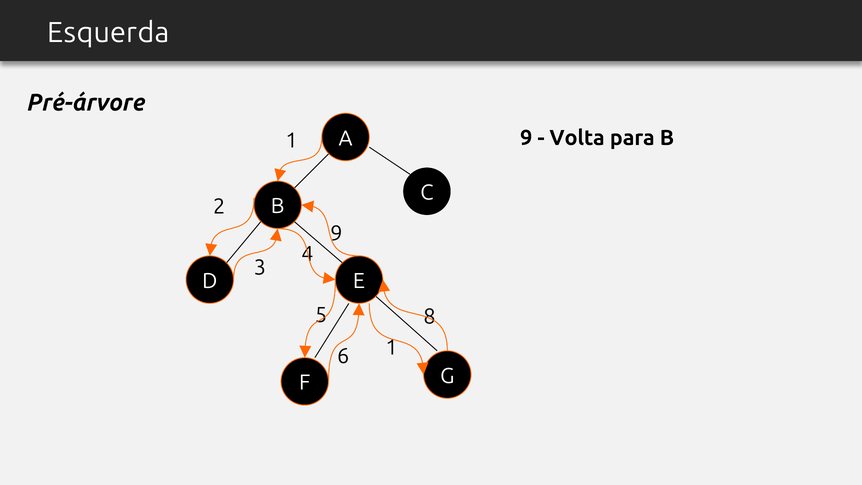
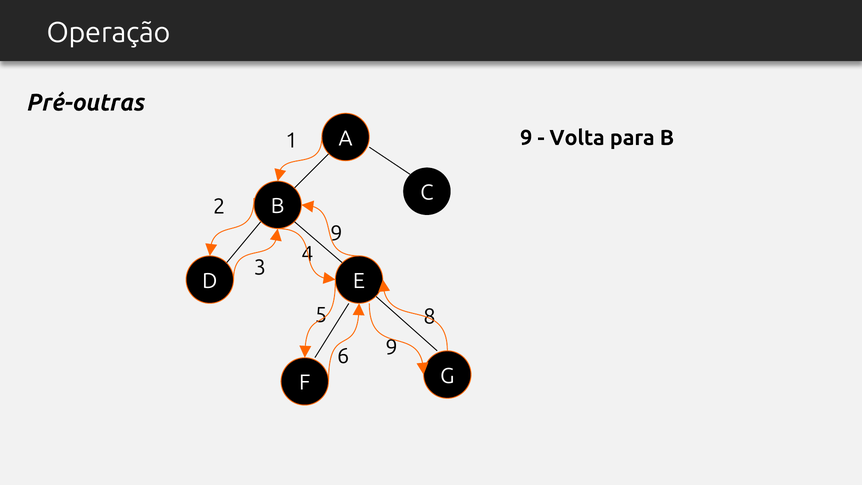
Esquerda: Esquerda -> Operação (109, 33)
Pré-árvore: Pré-árvore -> Pré-outras (86, 103)
6 1: 1 -> 9 (391, 348)
